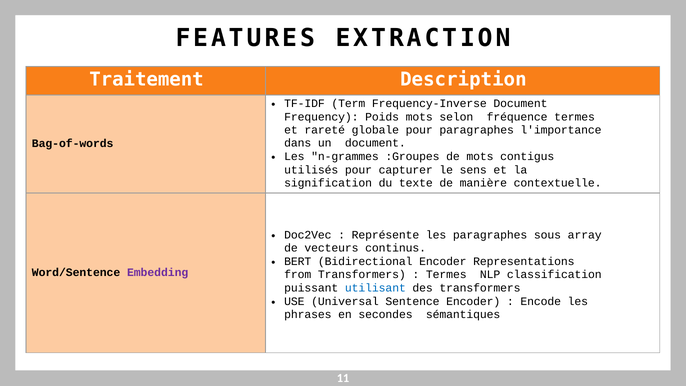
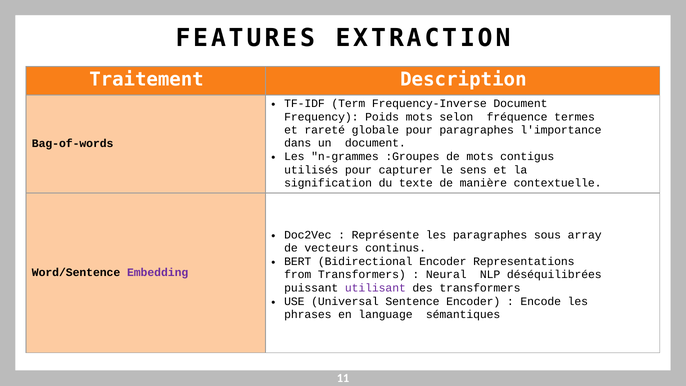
Termes: Termes -> Neural (446, 275)
classification: classification -> déséquilibrées (554, 275)
utilisant colour: blue -> purple (375, 288)
secondes: secondes -> language (386, 315)
